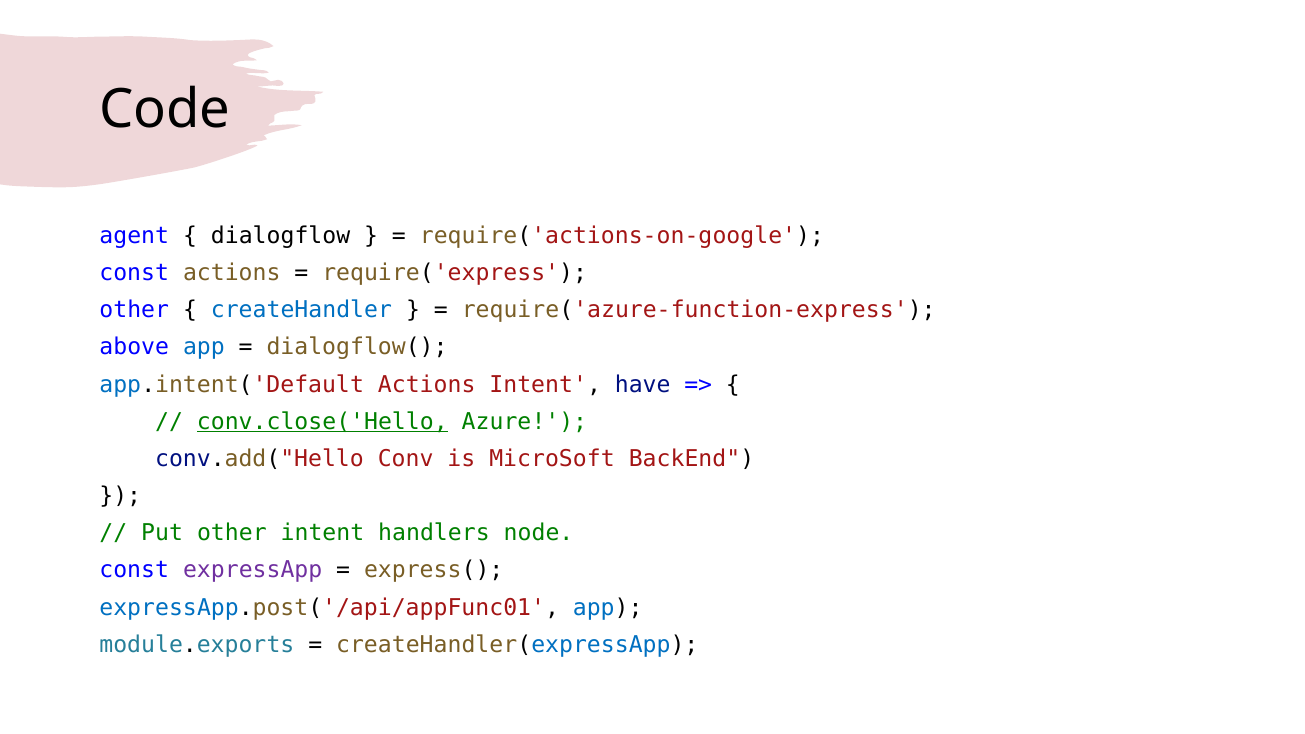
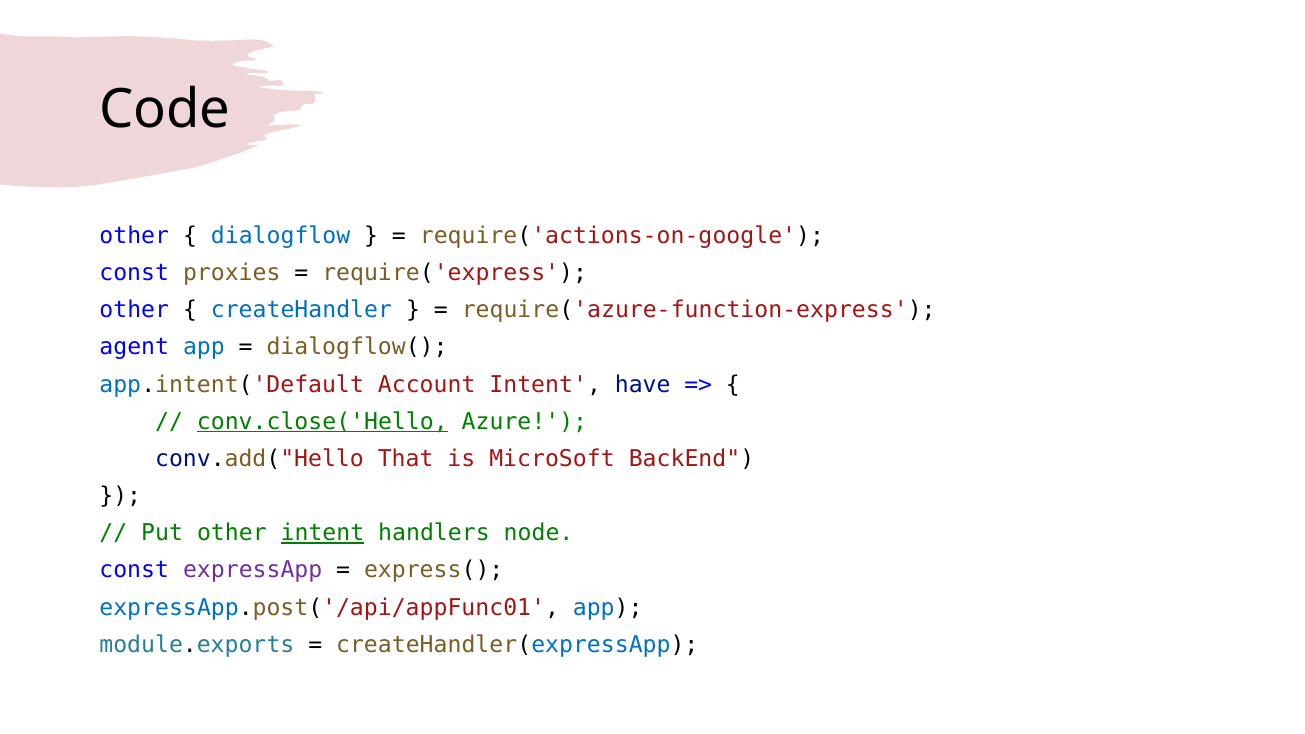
agent: agent -> other (134, 236)
dialogflow colour: black -> blue (281, 236)
const actions: actions -> proxies (232, 273)
above: above -> agent (134, 347)
app.intent('Default Actions: Actions -> Account (427, 384)
Conv: Conv -> That (406, 459)
intent underline: none -> present (322, 533)
